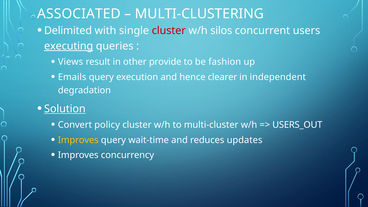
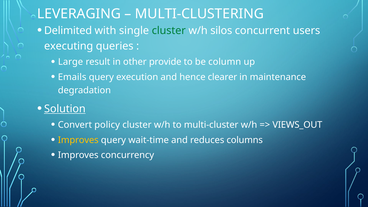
ASSOCIATED: ASSOCIATED -> LEVERAGING (79, 14)
cluster colour: red -> green (169, 31)
executing underline: present -> none (69, 46)
Views: Views -> Large (71, 62)
fashion: fashion -> column (225, 62)
independent: independent -> maintenance (278, 77)
USERS_OUT: USERS_OUT -> VIEWS_OUT (297, 125)
updates: updates -> columns (245, 140)
